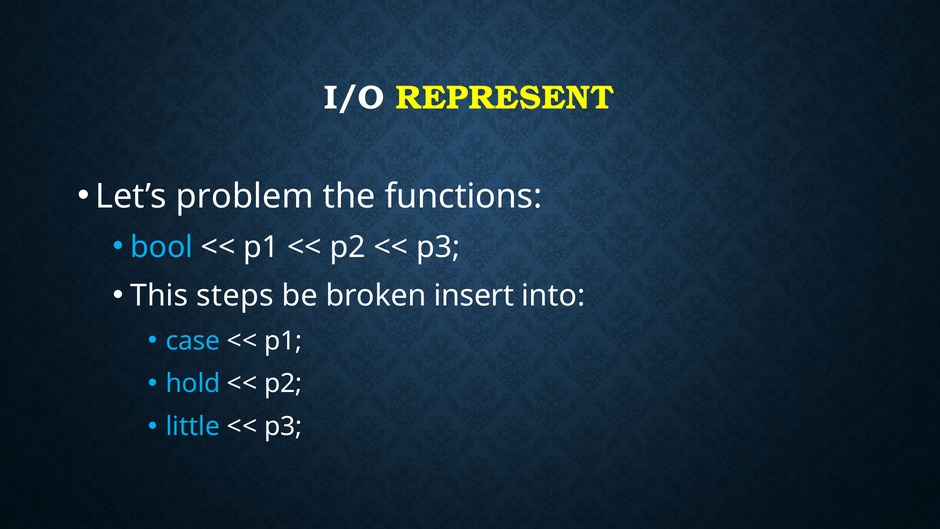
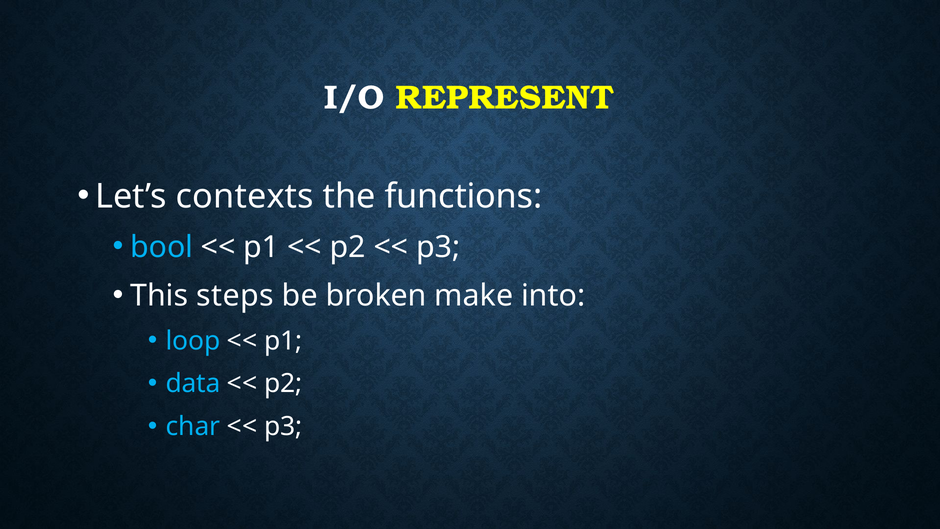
problem: problem -> contexts (245, 196)
insert: insert -> make (474, 296)
case: case -> loop (193, 341)
hold: hold -> data (193, 384)
little: little -> char (193, 427)
